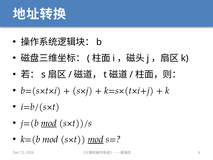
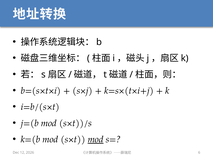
mod underline: present -> none (49, 123)
